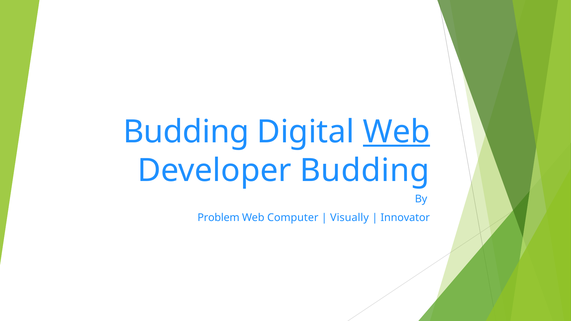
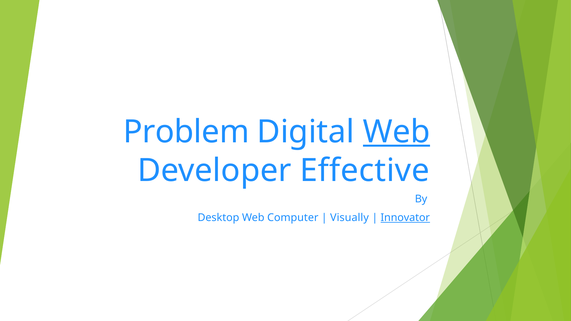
Budding: Budding -> Problem (186, 132)
Developer Budding: Budding -> Effective (365, 171)
Problem: Problem -> Desktop (218, 218)
Innovator underline: none -> present (405, 218)
